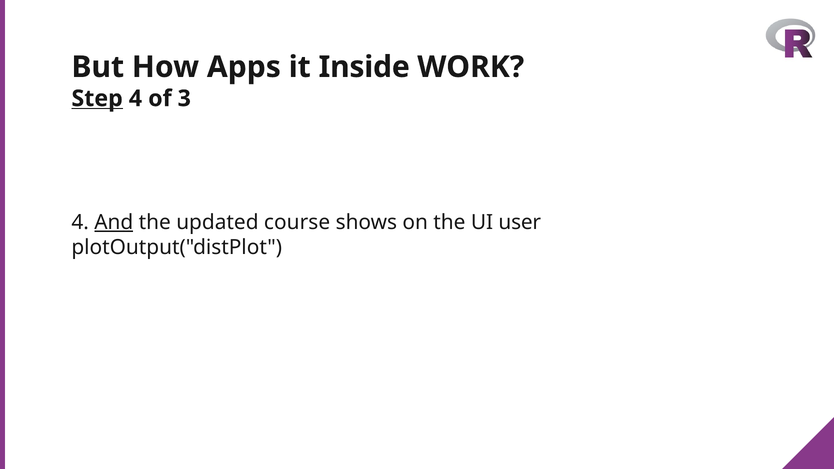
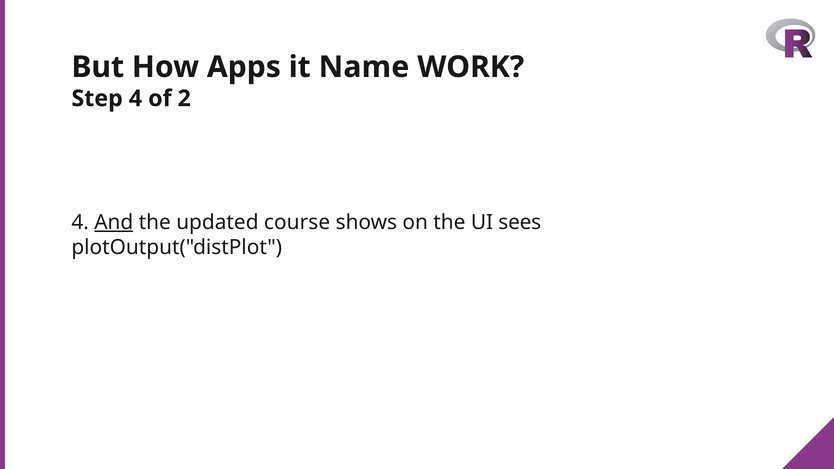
Inside: Inside -> Name (364, 67)
Step underline: present -> none (97, 99)
3: 3 -> 2 (184, 99)
user: user -> sees (520, 222)
